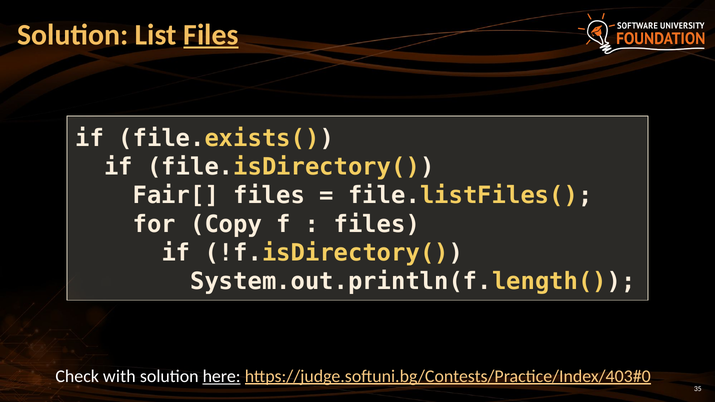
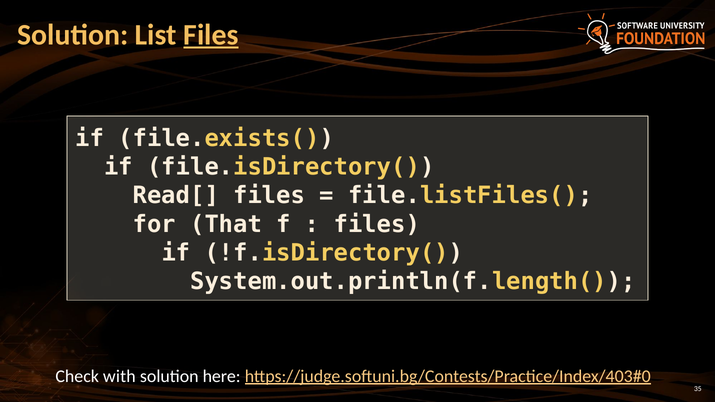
Fair[: Fair[ -> Read[ (176, 196)
Copy: Copy -> That (226, 224)
here underline: present -> none (222, 376)
